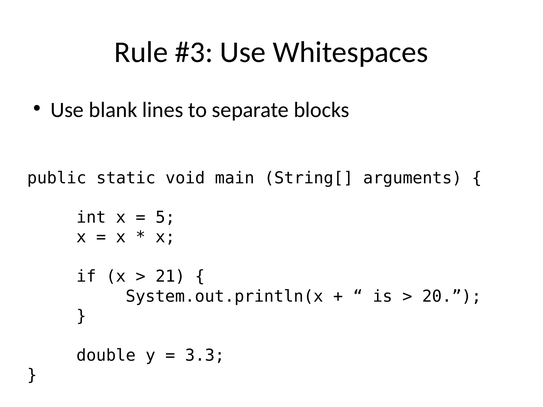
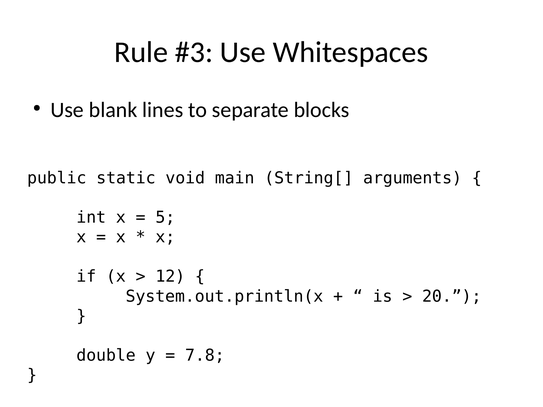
21: 21 -> 12 (170, 277)
3.3: 3.3 -> 7.8 (205, 356)
